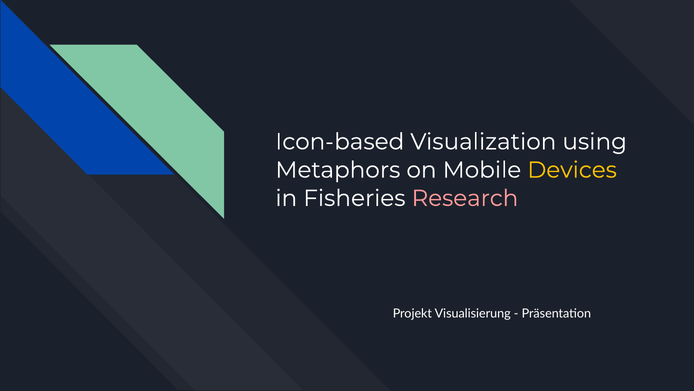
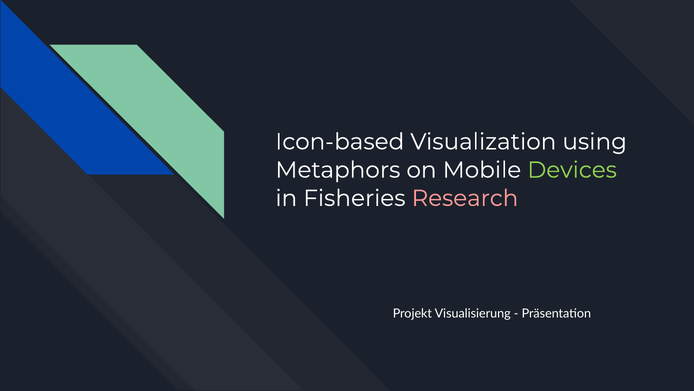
Devices colour: yellow -> light green (572, 170)
